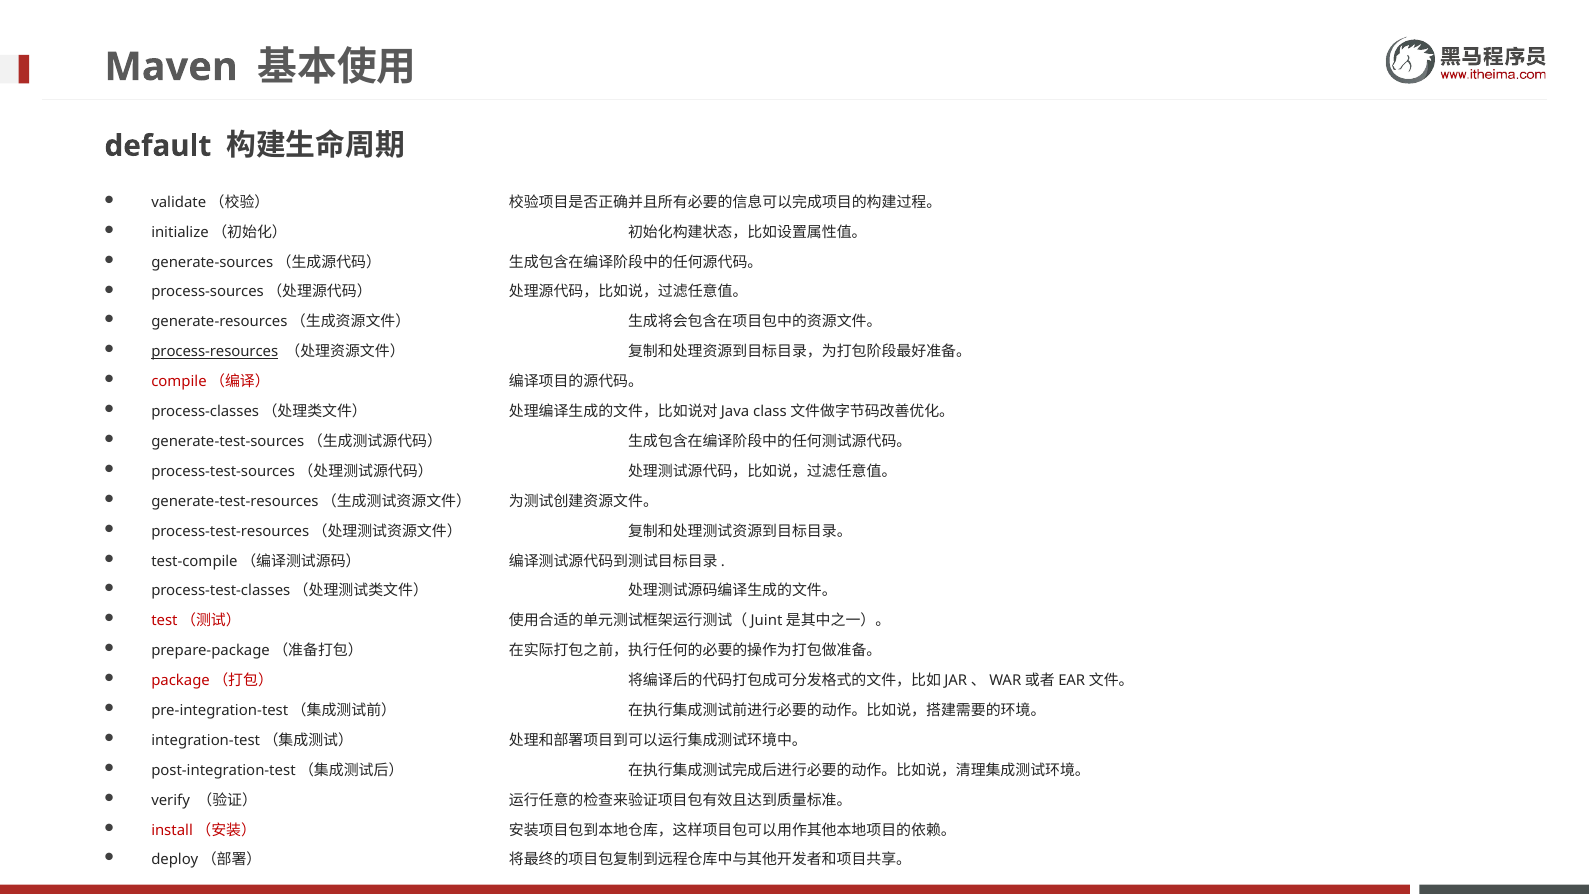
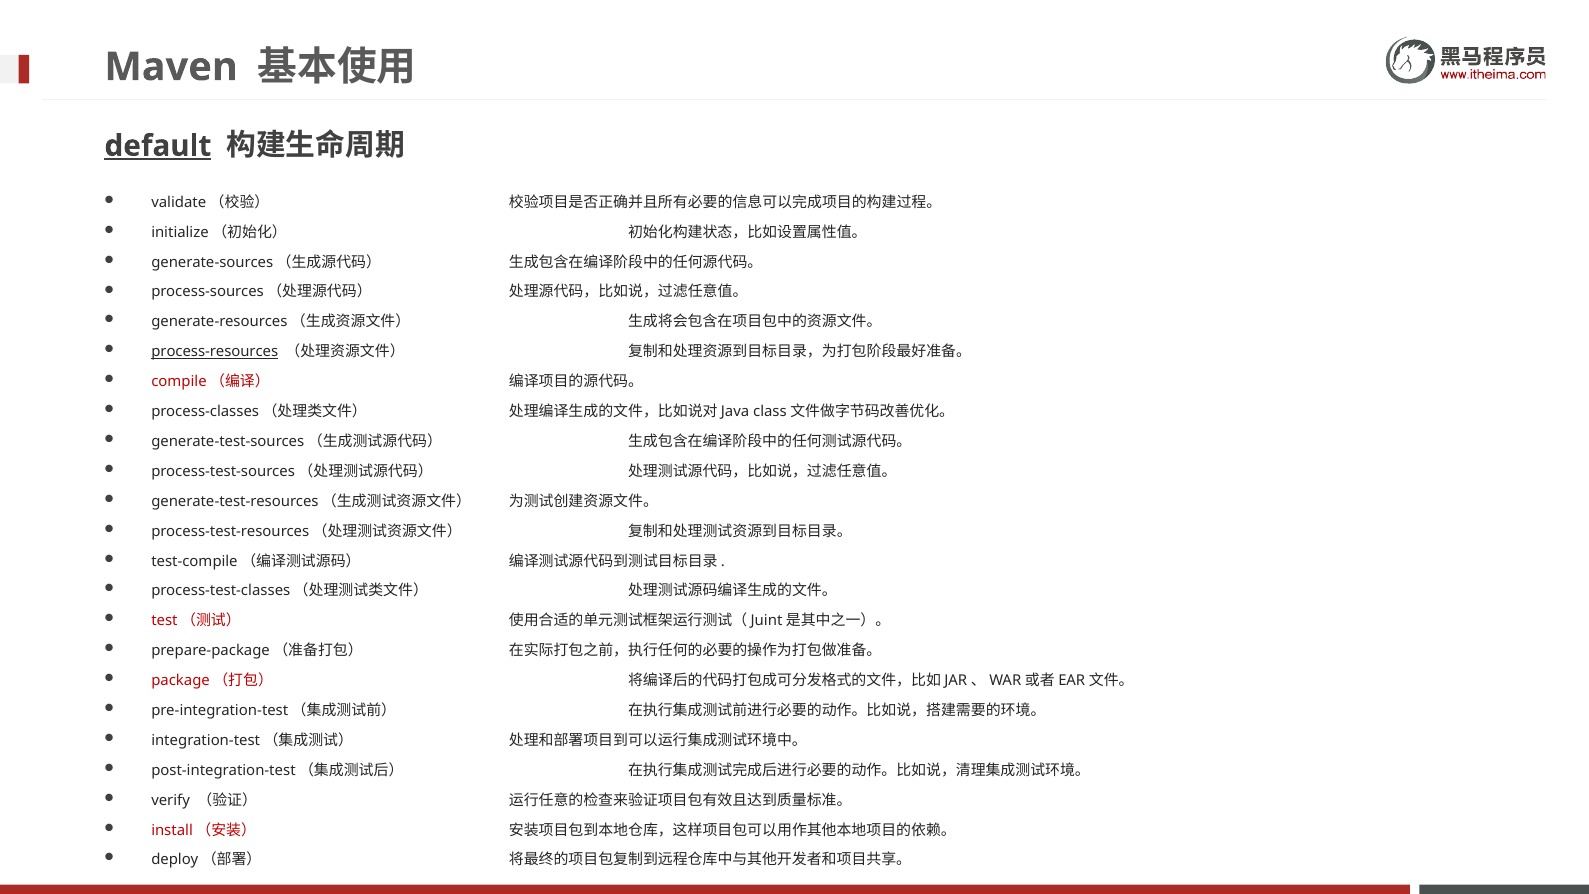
default underline: none -> present (158, 146)
